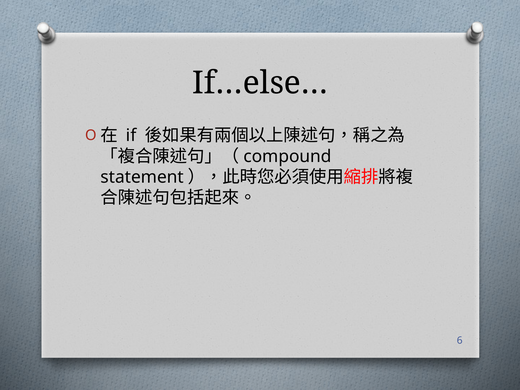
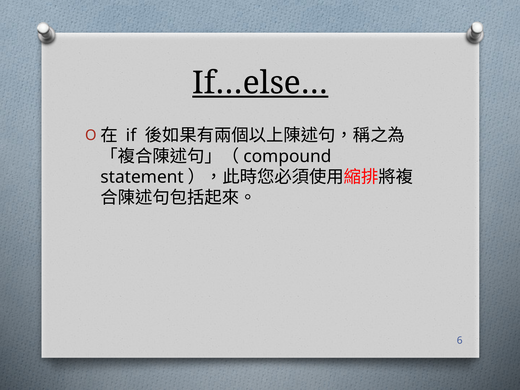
If…else… underline: none -> present (260, 83)
